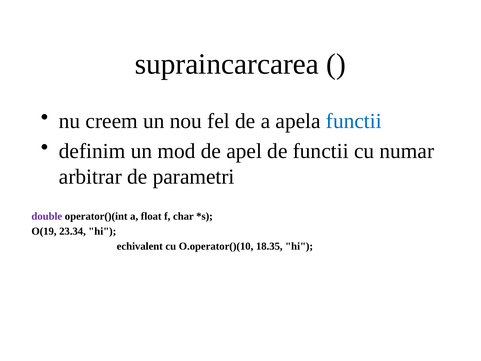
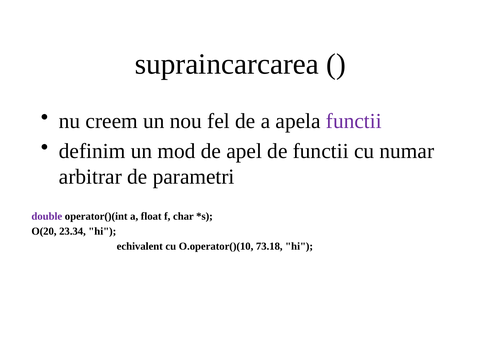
functii colour: blue -> purple (354, 121)
O(19: O(19 -> O(20 (44, 231)
18.35: 18.35 -> 73.18 (269, 246)
